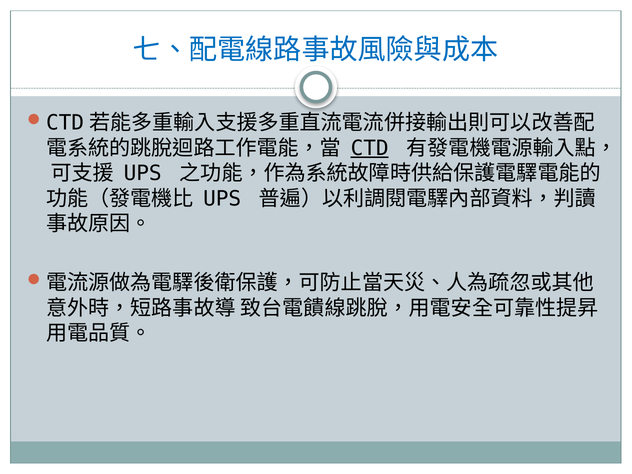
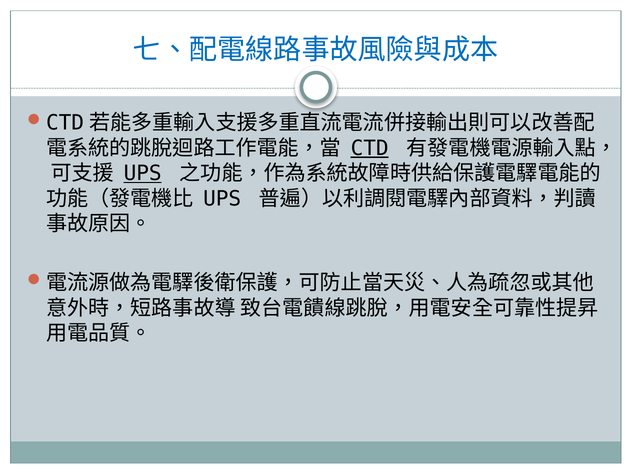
UPS underline: none -> present (143, 173)
